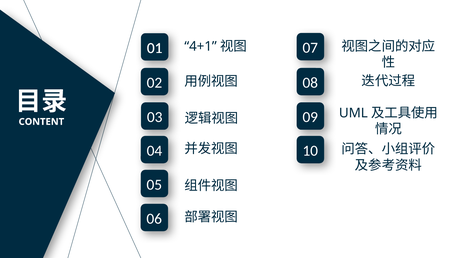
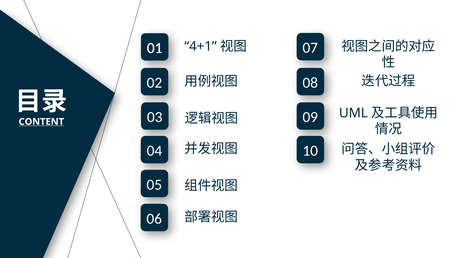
CONTENT underline: none -> present (41, 122)
